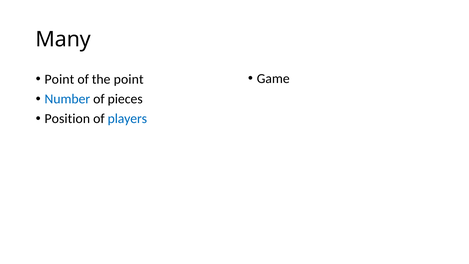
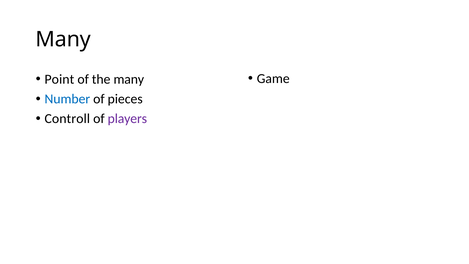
the point: point -> many (129, 79)
Position: Position -> Controll (67, 119)
players colour: blue -> purple (127, 119)
